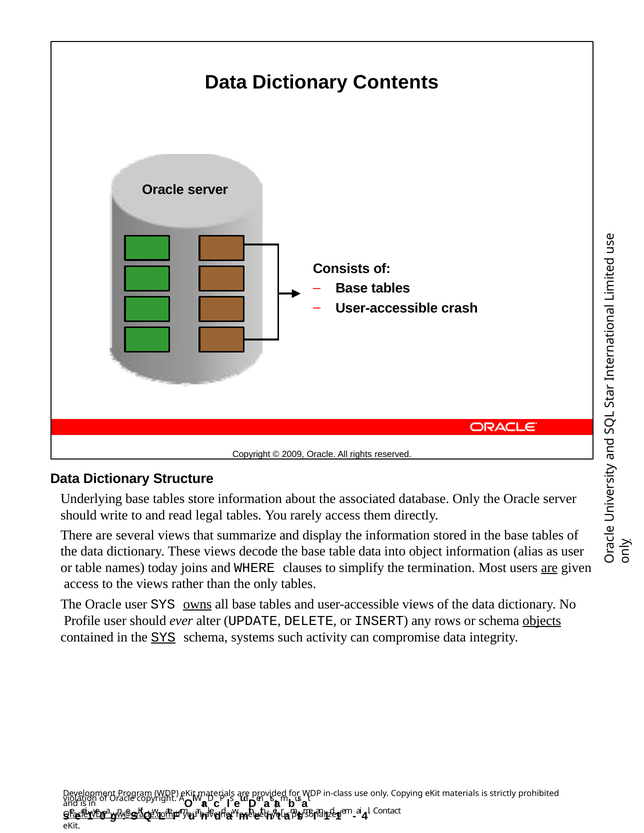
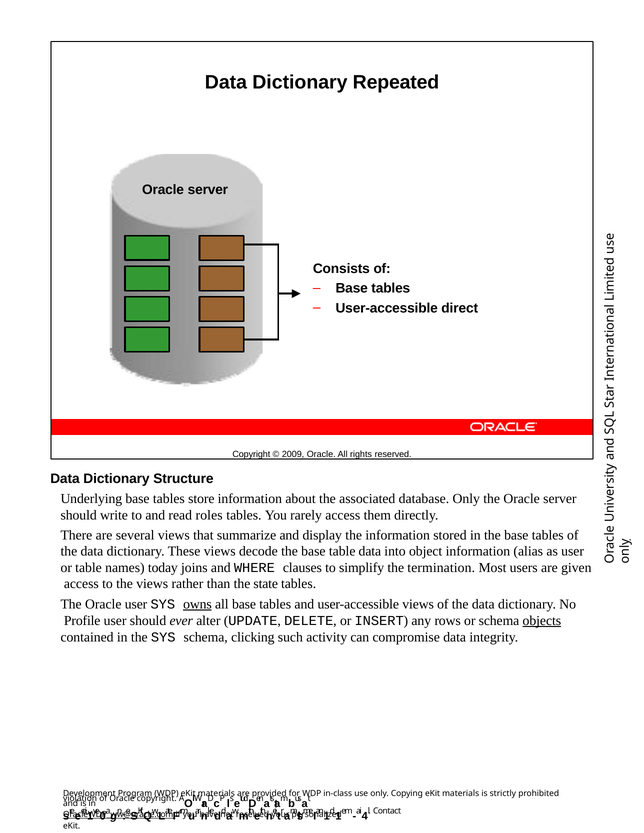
Contents: Contents -> Repeated (396, 82)
crash: crash -> direct (460, 308)
legal: legal -> roles (209, 516)
are underline: present -> none (549, 568)
the only: only -> state (266, 584)
SYS underline: present -> none (163, 637)
systems: systems -> clicking (253, 637)
